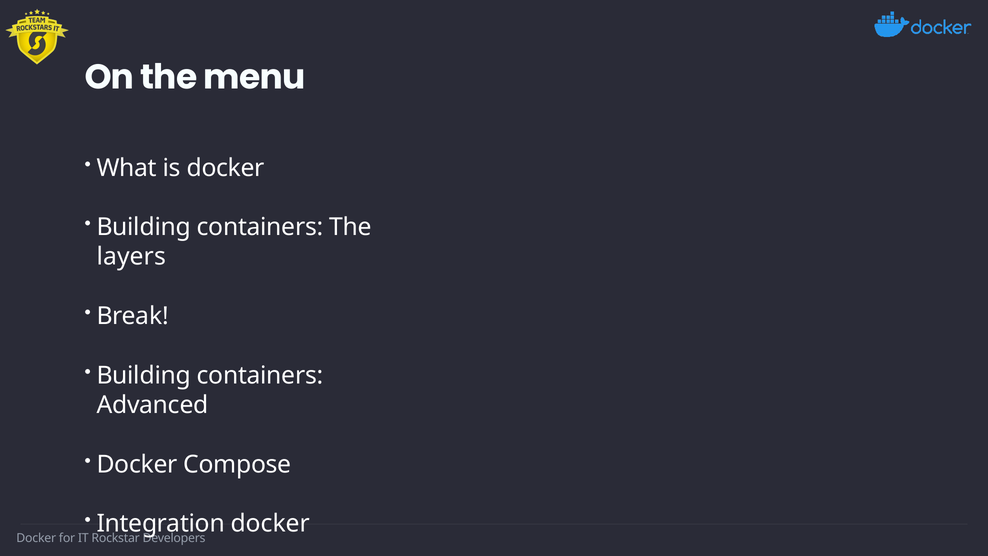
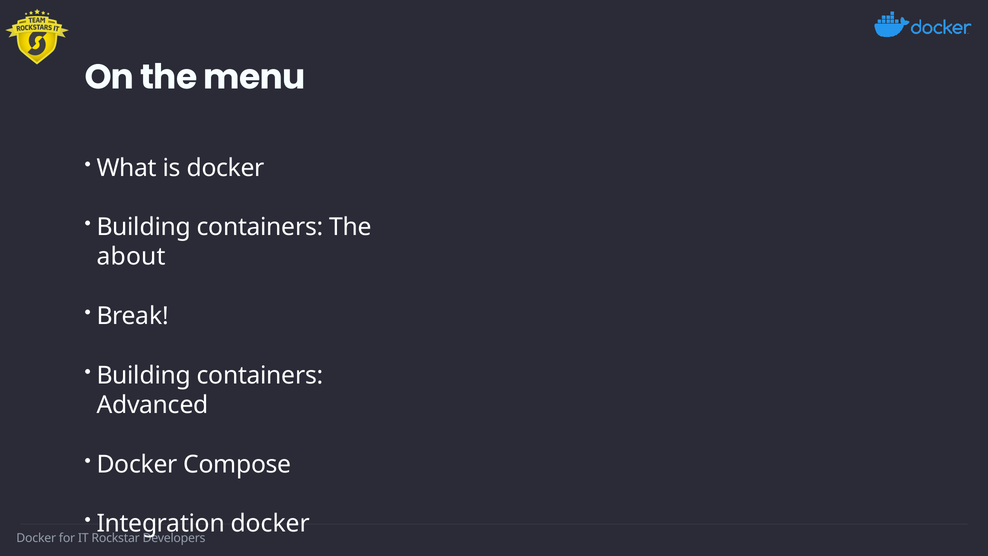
layers: layers -> about (131, 257)
